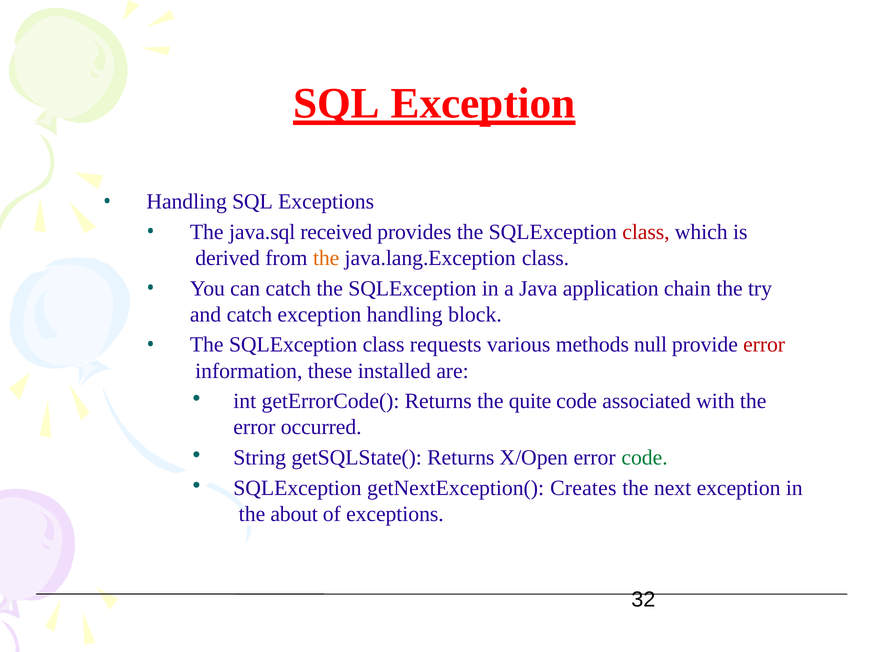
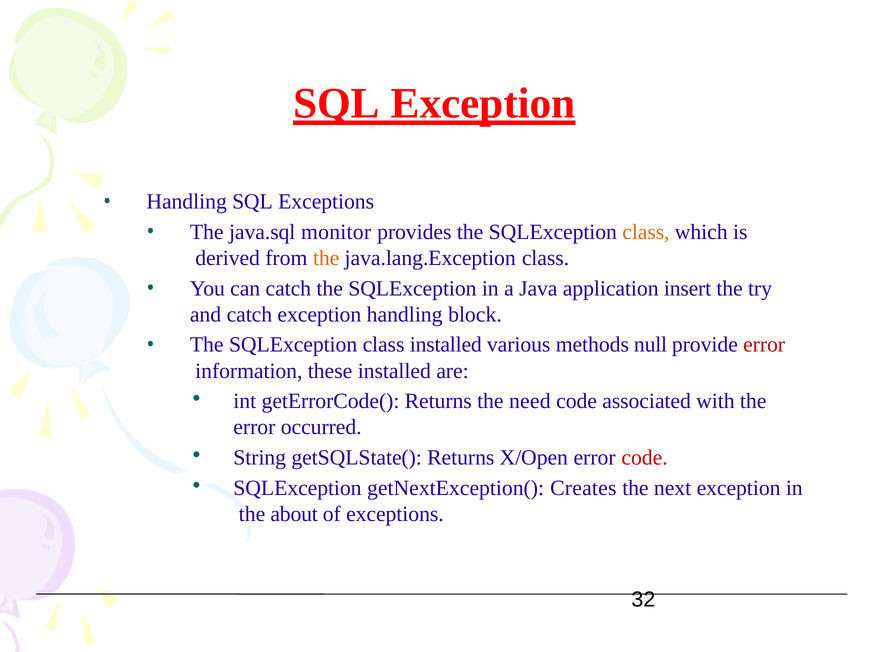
received: received -> monitor (336, 232)
class colour: red -> orange (646, 232)
chain: chain -> insert (688, 288)
class requests: requests -> installed (446, 345)
quite: quite -> need (530, 401)
code colour: green -> red (645, 457)
